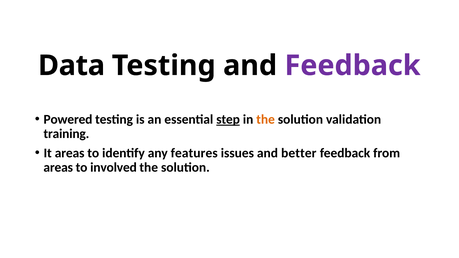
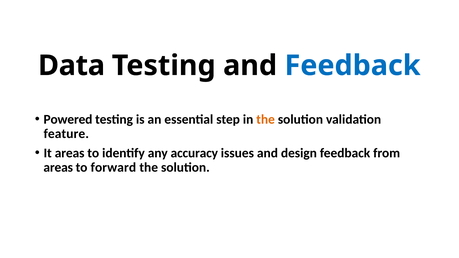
Feedback colour: purple -> blue (353, 66)
step underline: present -> none (228, 119)
training: training -> feature (66, 134)
features: features -> accuracy (194, 153)
better: better -> design (299, 153)
involved: involved -> forward (113, 168)
